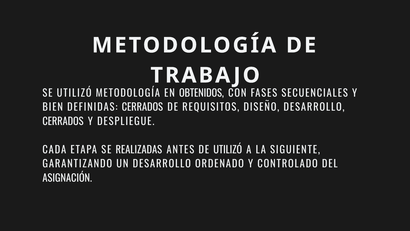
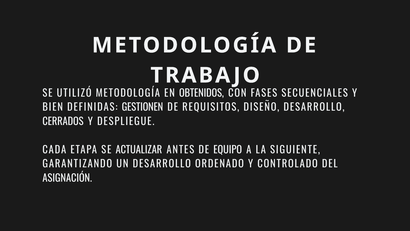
DEFINIDAS CERRADOS: CERRADOS -> GESTIONEN (142, 107)
REALIZADAS: REALIZADAS -> ACTUALIZAR (139, 150)
DE UTILIZÓ: UTILIZÓ -> EQUIPO (228, 150)
